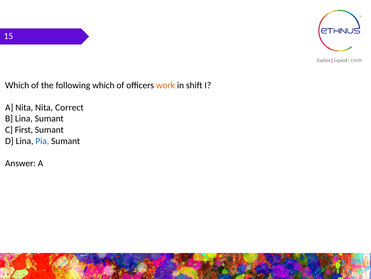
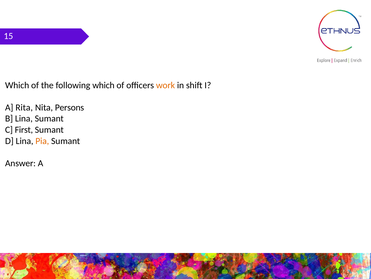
A Nita: Nita -> Rita (24, 107)
Correct: Correct -> Persons (69, 107)
Pia colour: blue -> orange (42, 141)
